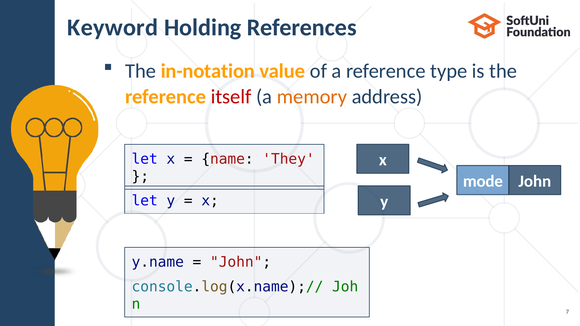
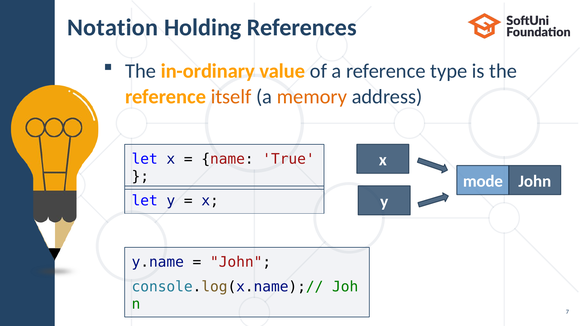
Keyword: Keyword -> Notation (113, 27)
in-notation: in-notation -> in-ordinary (208, 71)
itself colour: red -> orange (231, 97)
They: They -> True (289, 159)
